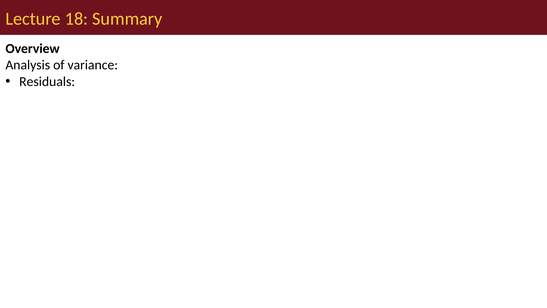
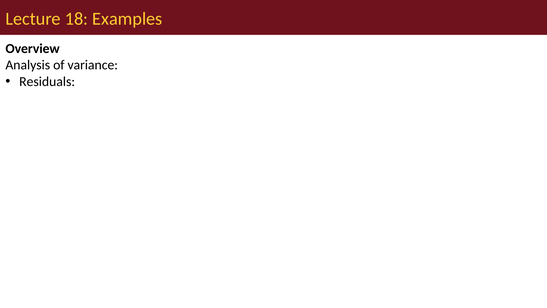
Summary: Summary -> Examples (127, 19)
